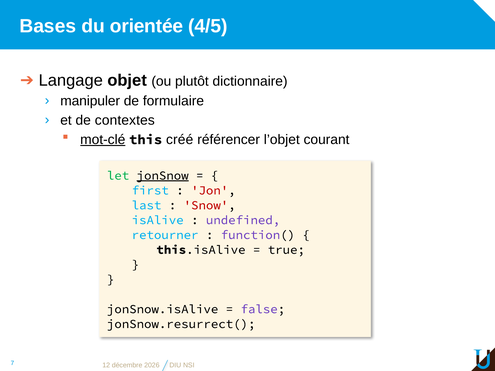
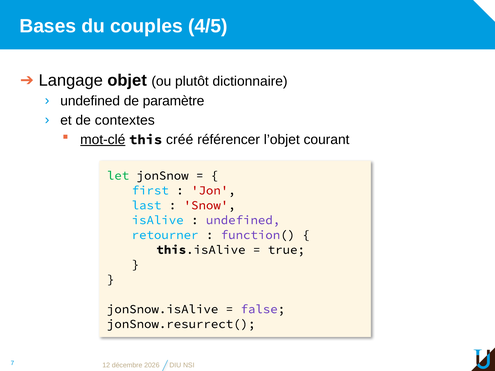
orientée: orientée -> couples (146, 26)
manipuler: manipuler -> undefined (90, 101)
formulaire: formulaire -> paramètre (174, 101)
jonSnow underline: present -> none (163, 176)
